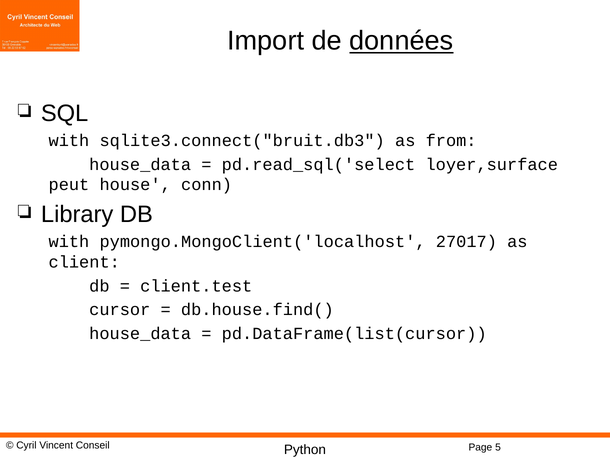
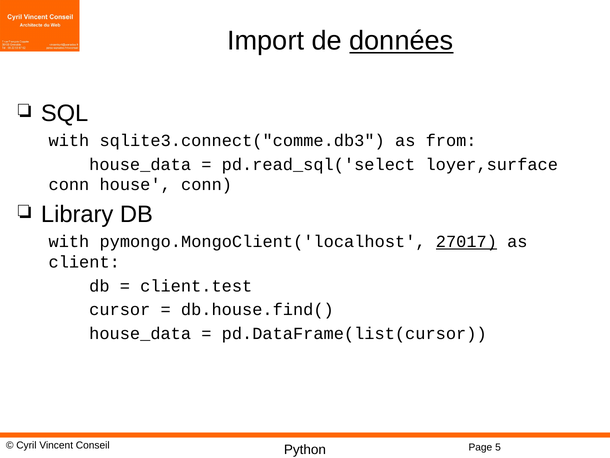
sqlite3.connect("bruit.db3: sqlite3.connect("bruit.db3 -> sqlite3.connect("comme.db3 (242, 141)
peut: peut -> conn (69, 185)
27017 underline: none -> present (466, 242)
